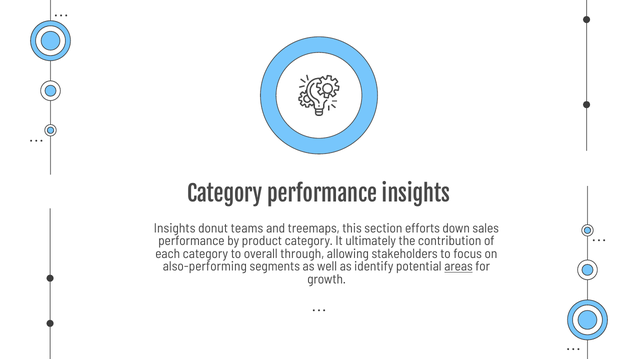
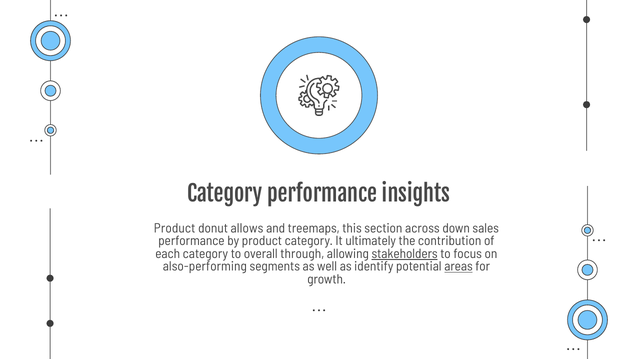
Insights: Insights -> Product (175, 228)
teams: teams -> allows (247, 228)
efforts: efforts -> across (422, 228)
stakeholders underline: none -> present (405, 254)
